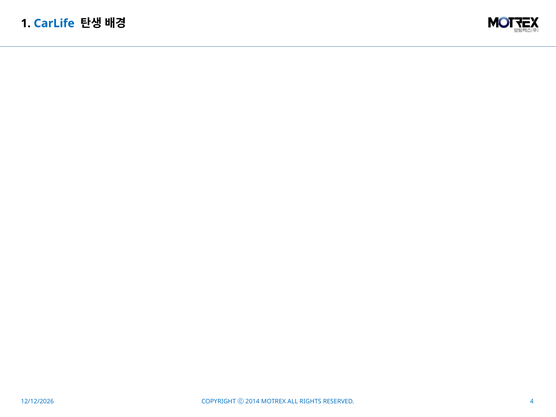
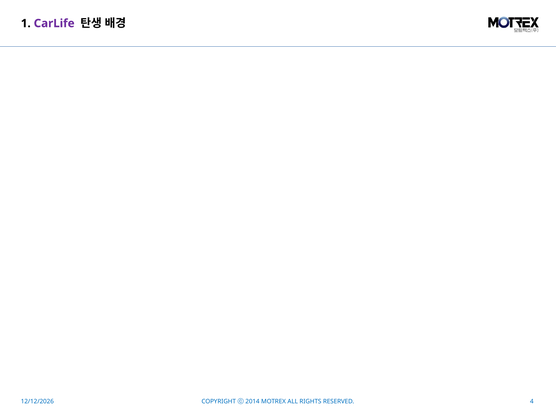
CarLife colour: blue -> purple (54, 23)
